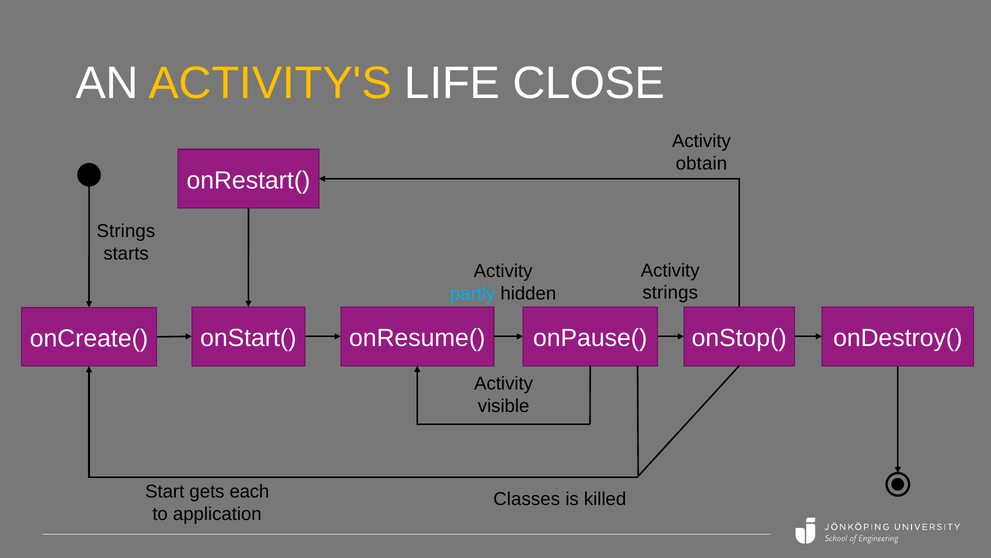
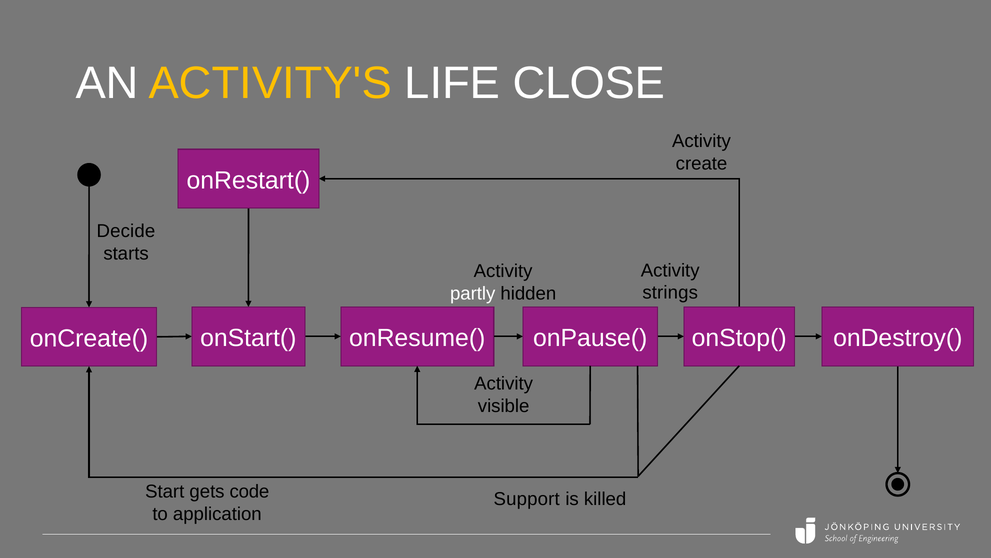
obtain: obtain -> create (702, 163)
Strings: Strings -> Decide (126, 231)
partly colour: light blue -> white (473, 293)
each: each -> code (249, 491)
Classes: Classes -> Support (527, 499)
